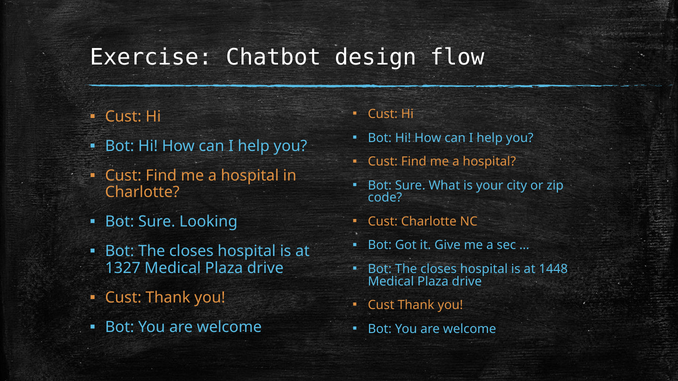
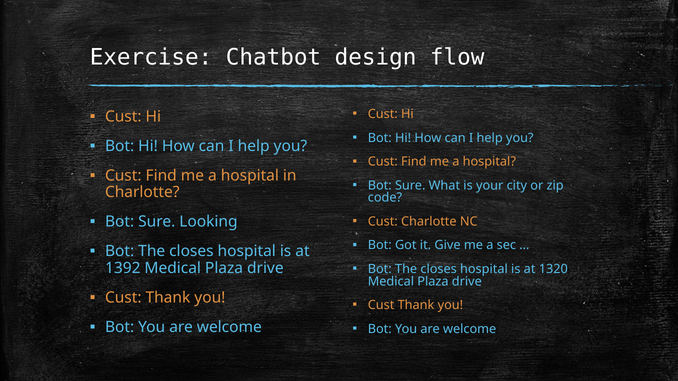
1448: 1448 -> 1320 (553, 269)
1327: 1327 -> 1392 (123, 268)
